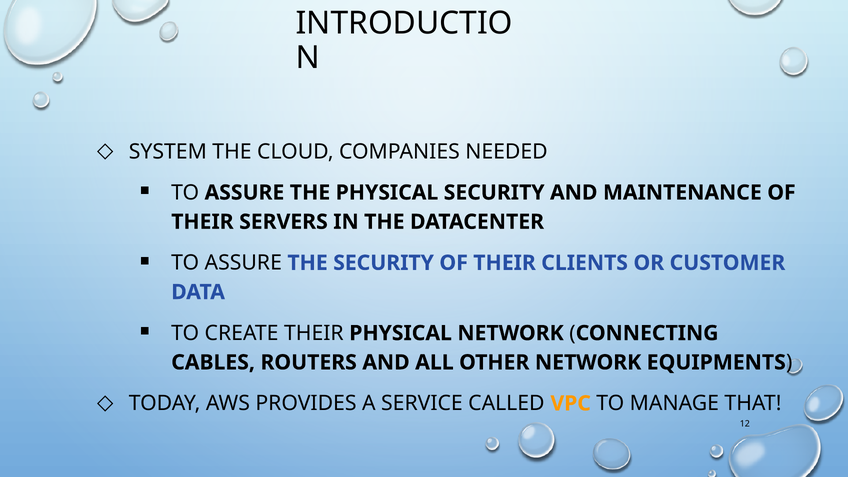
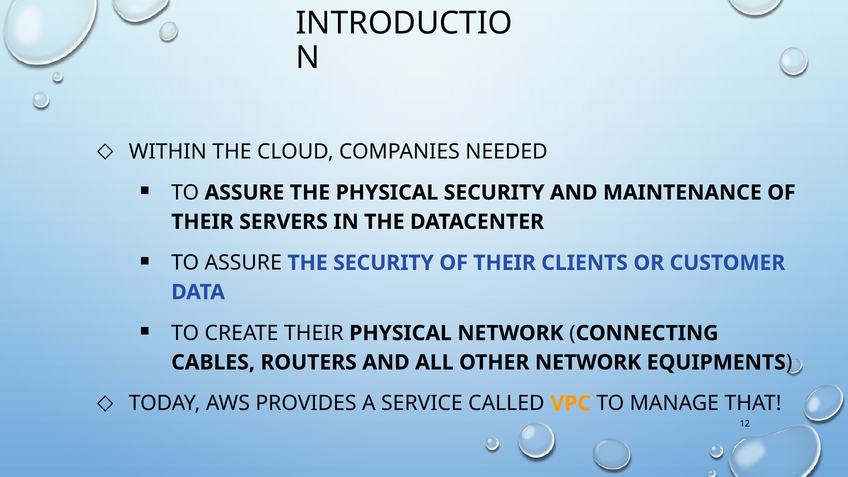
SYSTEM: SYSTEM -> WITHIN (168, 152)
